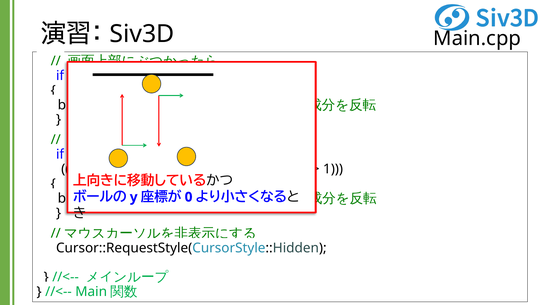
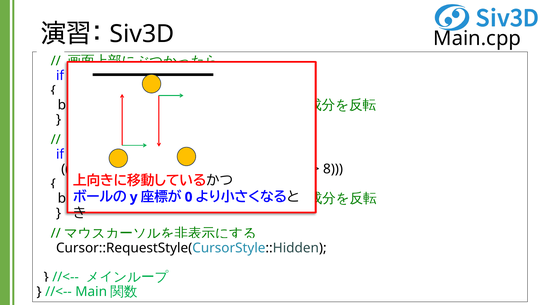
1: 1 -> 8 (333, 169)
